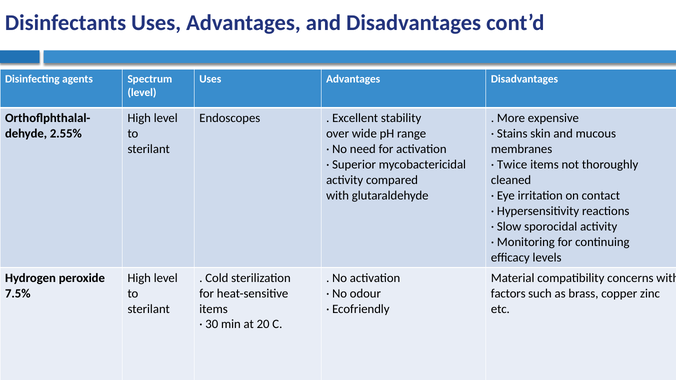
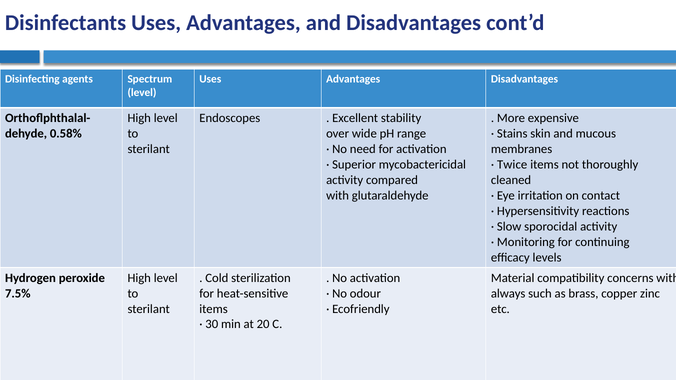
2.55%: 2.55% -> 0.58% (66, 134)
factors: factors -> always (508, 294)
